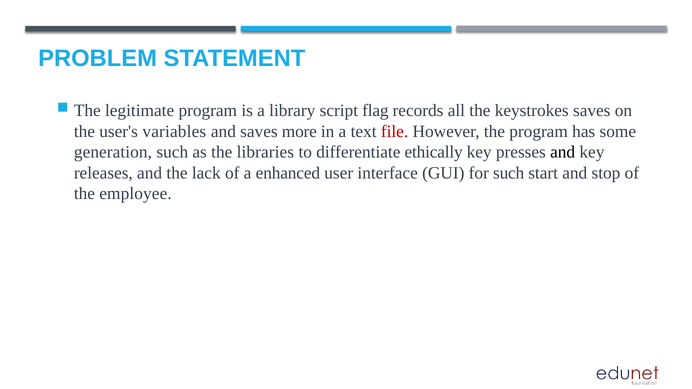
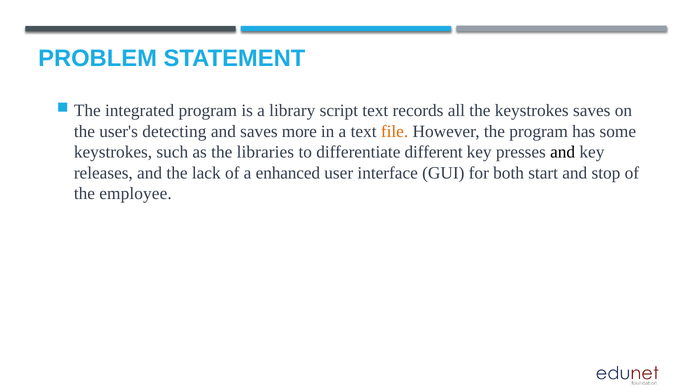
legitimate: legitimate -> integrated (140, 111)
script flag: flag -> text (375, 111)
variables: variables -> detecting (174, 131)
file colour: red -> orange (395, 131)
generation: generation -> keystrokes (113, 152)
ethically: ethically -> different (434, 152)
for such: such -> both (509, 173)
